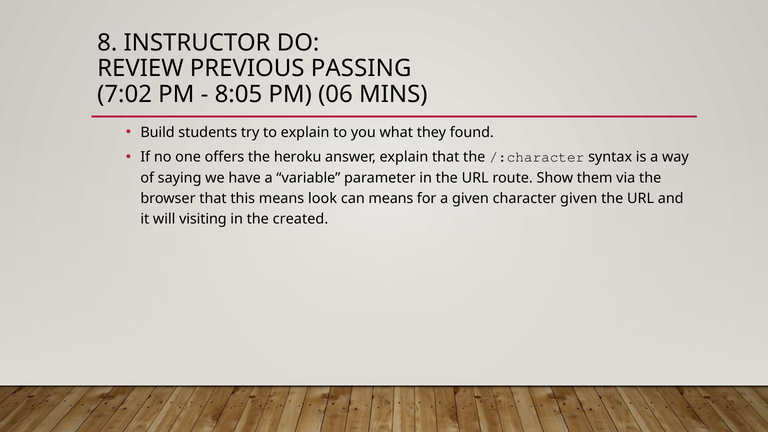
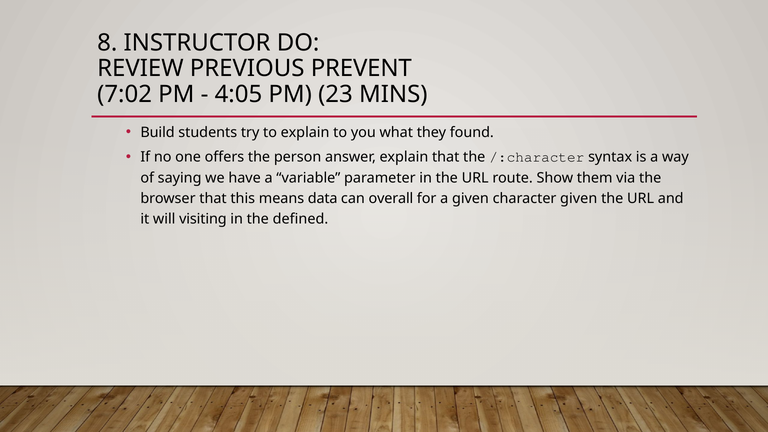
PASSING: PASSING -> PREVENT (361, 69)
8:05: 8:05 -> 4:05 (238, 94)
06: 06 -> 23 (335, 94)
heroku: heroku -> person (298, 157)
look: look -> data (323, 199)
can means: means -> overall (391, 199)
created: created -> defined (300, 219)
